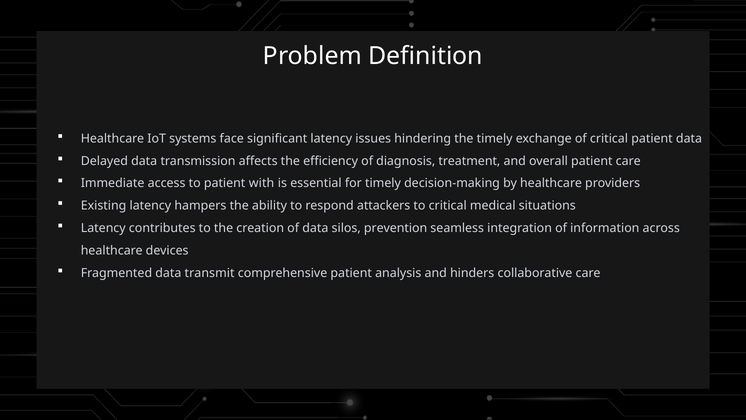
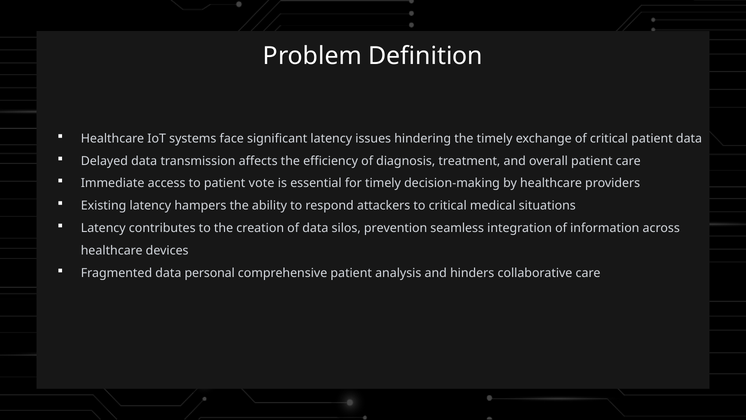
with: with -> vote (262, 183)
transmit: transmit -> personal (210, 273)
